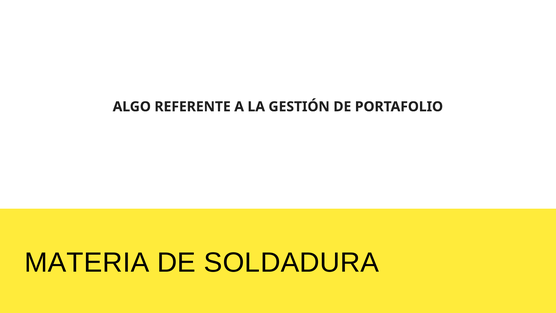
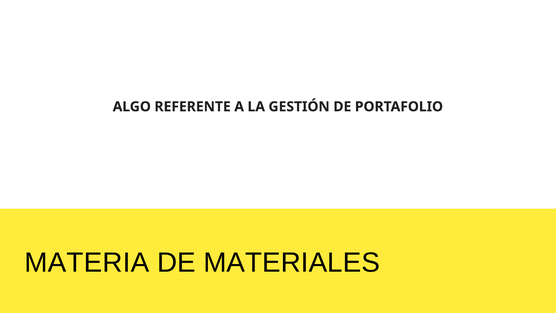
SOLDADURA: SOLDADURA -> MATERIALES (292, 262)
